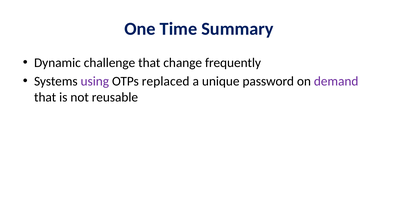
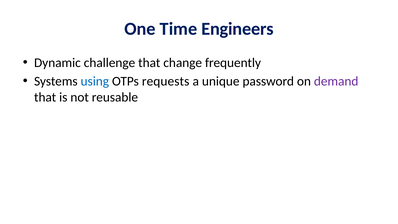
Summary: Summary -> Engineers (238, 29)
using colour: purple -> blue (95, 81)
replaced: replaced -> requests (166, 81)
